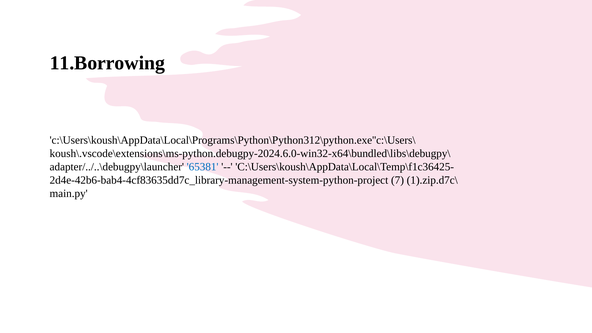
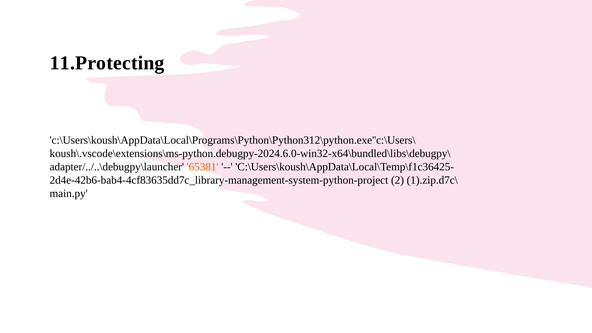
11.Borrowing: 11.Borrowing -> 11.Protecting (107, 63)
65381 colour: blue -> orange (203, 167)
7: 7 -> 2 (397, 180)
